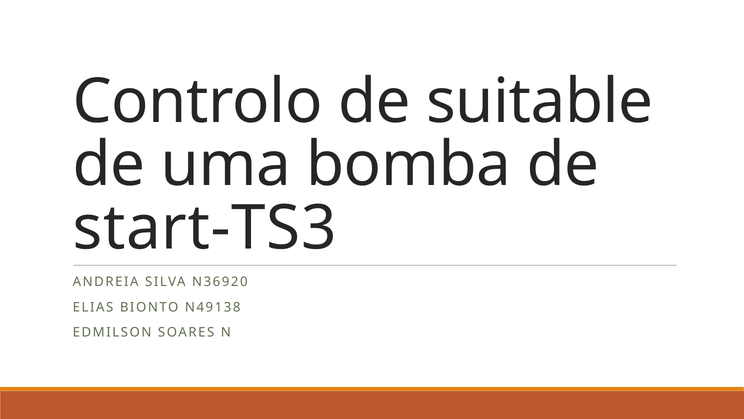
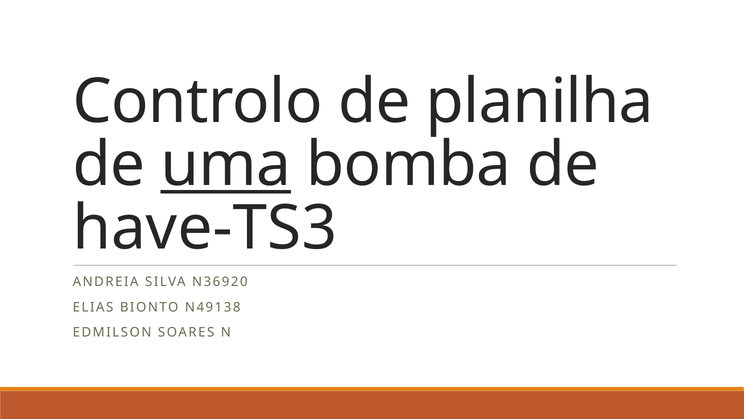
suitable: suitable -> planilha (540, 102)
uma underline: none -> present (226, 165)
start-TS3: start-TS3 -> have-TS3 (205, 228)
